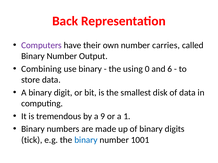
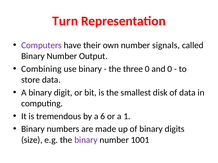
Back: Back -> Turn (65, 21)
carries: carries -> signals (166, 45)
using: using -> three (133, 69)
and 6: 6 -> 0 (170, 69)
9: 9 -> 6 (103, 117)
tick: tick -> size (32, 140)
binary colour: blue -> purple (86, 140)
